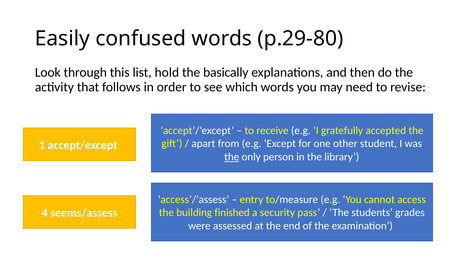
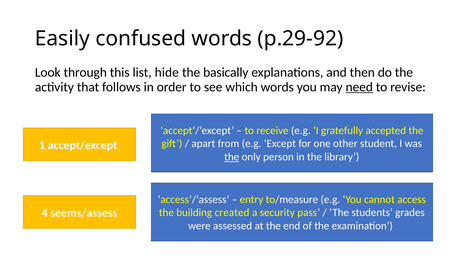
p.29-80: p.29-80 -> p.29-92 (300, 38)
hold: hold -> hide (167, 72)
need underline: none -> present (359, 87)
finished: finished -> created (232, 212)
